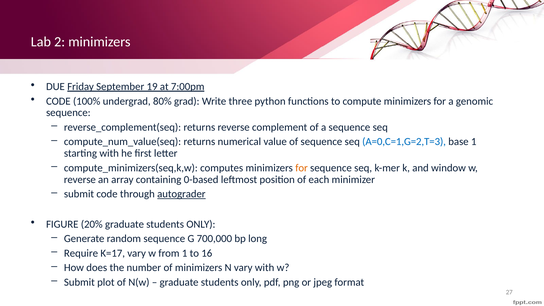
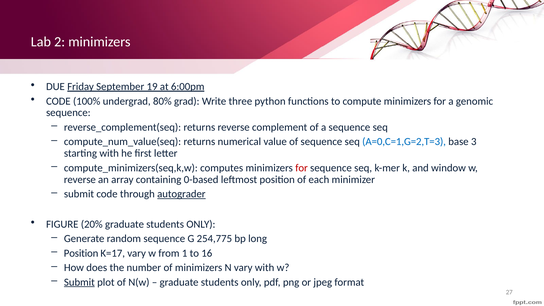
7:00pm: 7:00pm -> 6:00pm (188, 87)
base 1: 1 -> 3 (474, 142)
for colour: orange -> red (302, 168)
700,000: 700,000 -> 254,775 (214, 239)
Require: Require -> Position (81, 253)
Submit underline: none -> present (79, 282)
